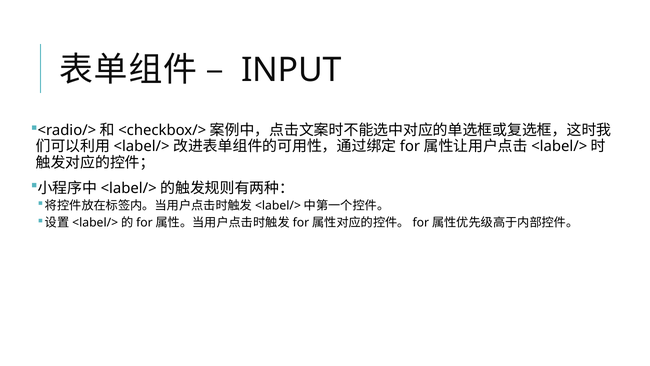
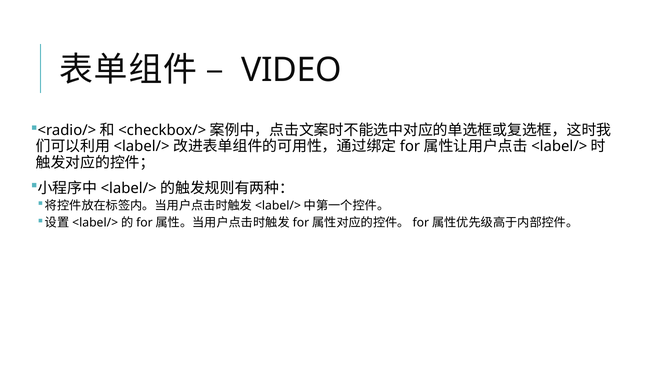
INPUT: INPUT -> VIDEO (291, 70)
